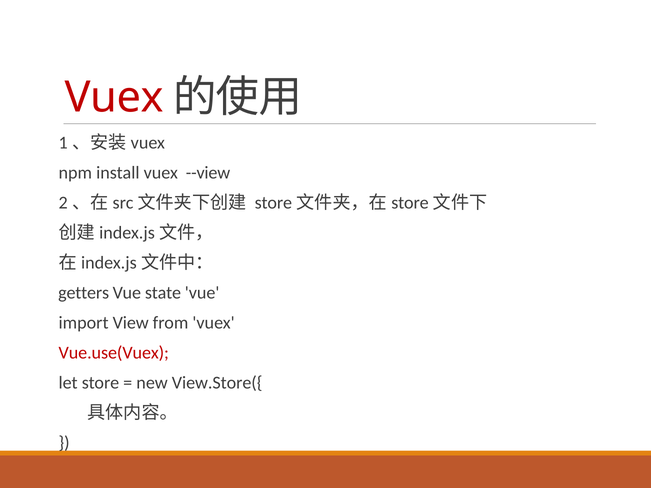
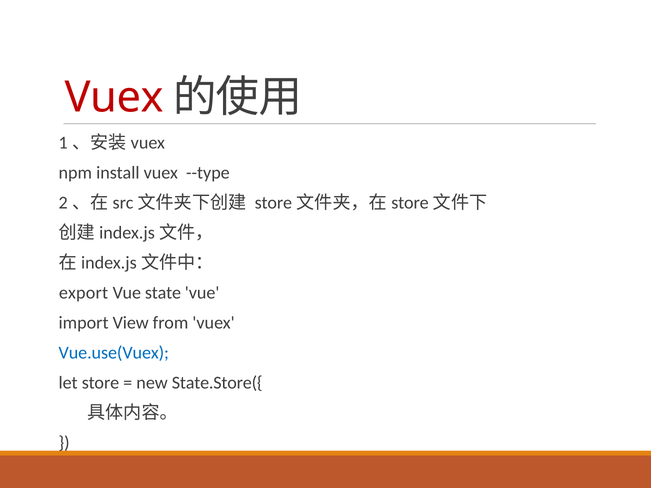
--view: --view -> --type (208, 173)
getters: getters -> export (83, 293)
Vue.use(Vuex colour: red -> blue (114, 353)
View.Store({: View.Store({ -> State.Store({ (217, 383)
